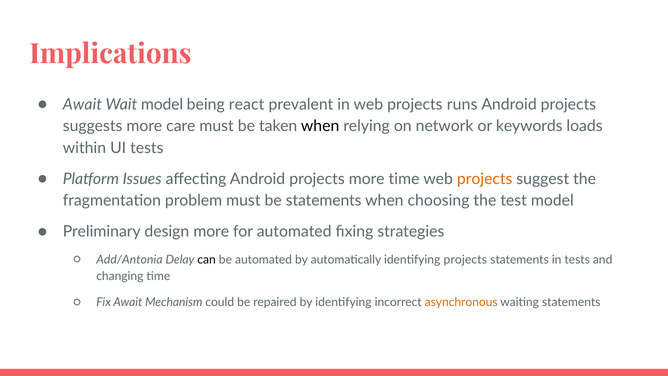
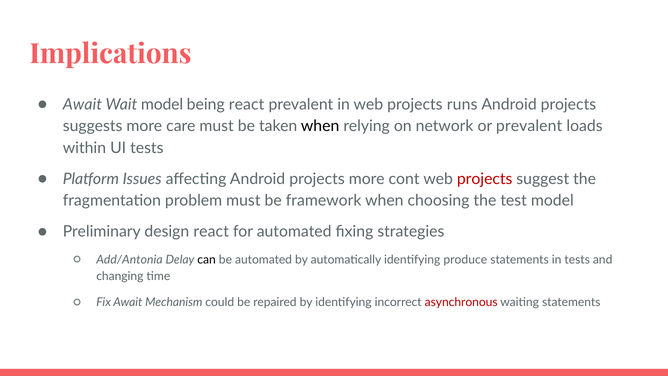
or keywords: keywords -> prevalent (529, 126)
more time: time -> cont (404, 179)
projects colour: orange -> red (485, 179)
be statements: statements -> framework (324, 201)
design more: more -> react (211, 232)
identifying projects: projects -> produce (465, 259)
asynchronous colour: orange -> red (461, 302)
